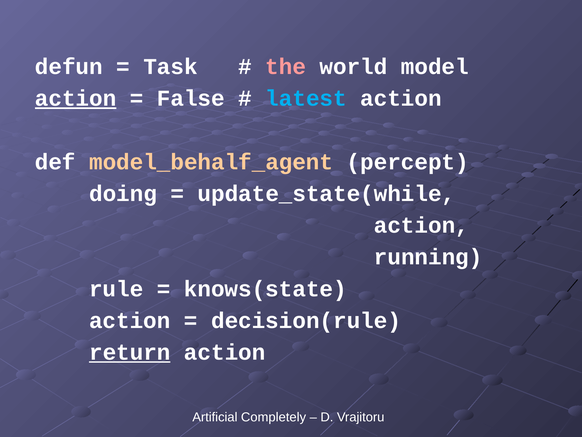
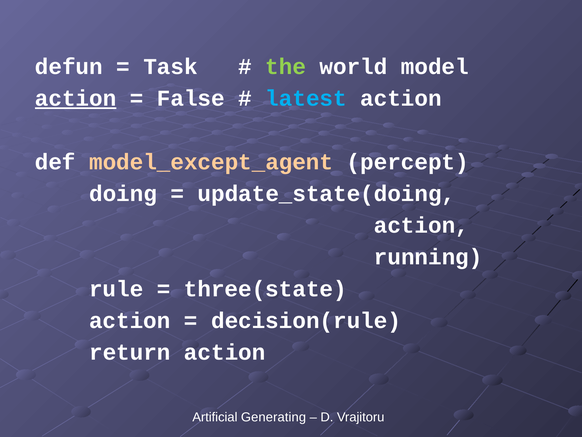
the colour: pink -> light green (286, 67)
model_behalf_agent: model_behalf_agent -> model_except_agent (211, 162)
update_state(while: update_state(while -> update_state(doing (326, 193)
knows(state: knows(state -> three(state (265, 289)
return underline: present -> none (130, 352)
Completely: Completely -> Generating (274, 417)
